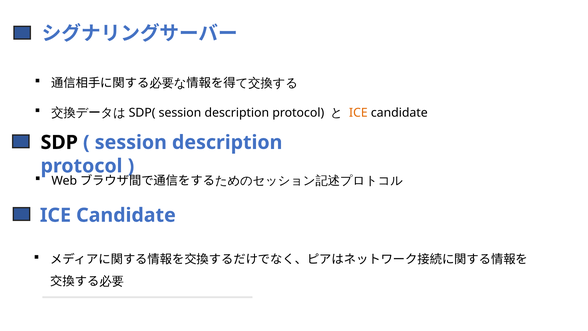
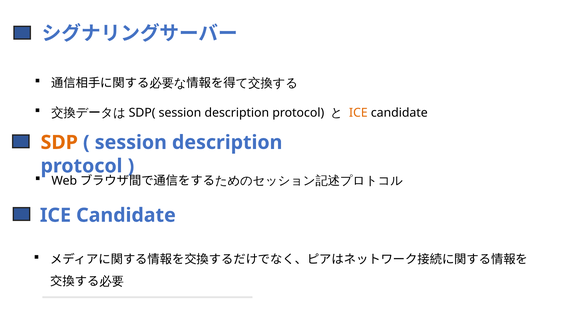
SDP colour: black -> orange (59, 142)
